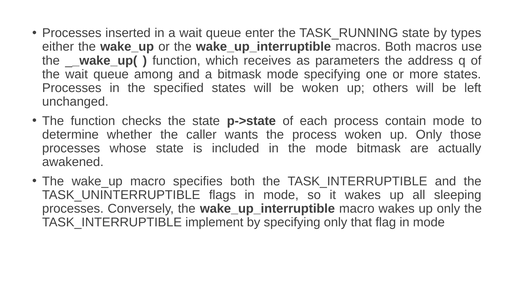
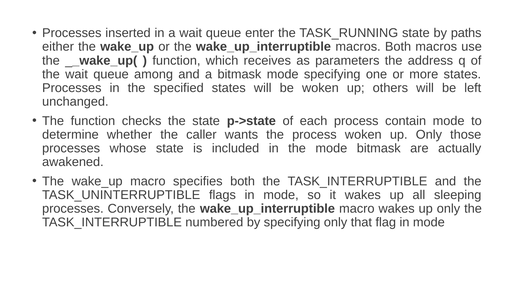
types: types -> paths (466, 33)
implement: implement -> numbered (214, 223)
